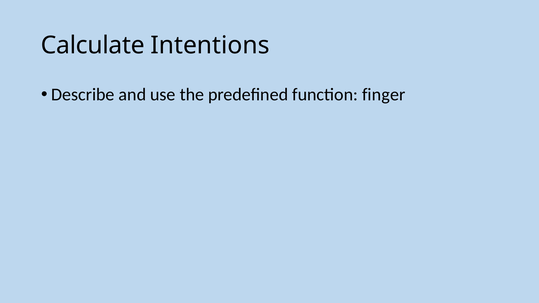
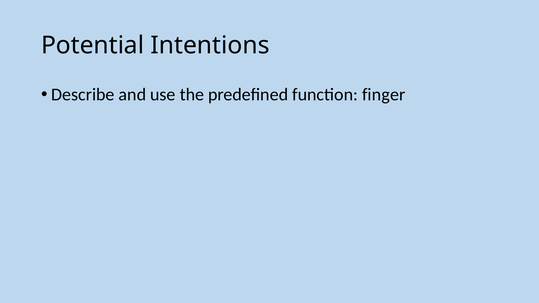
Calculate: Calculate -> Potential (93, 45)
